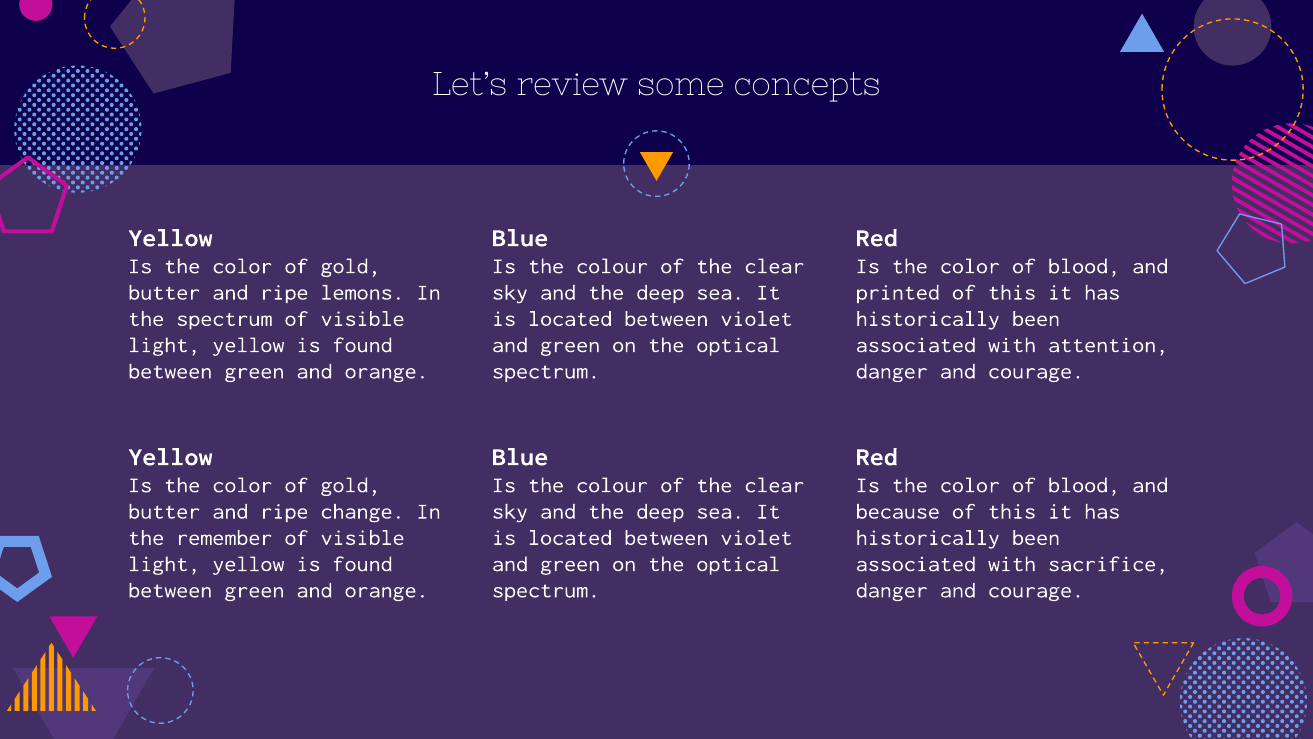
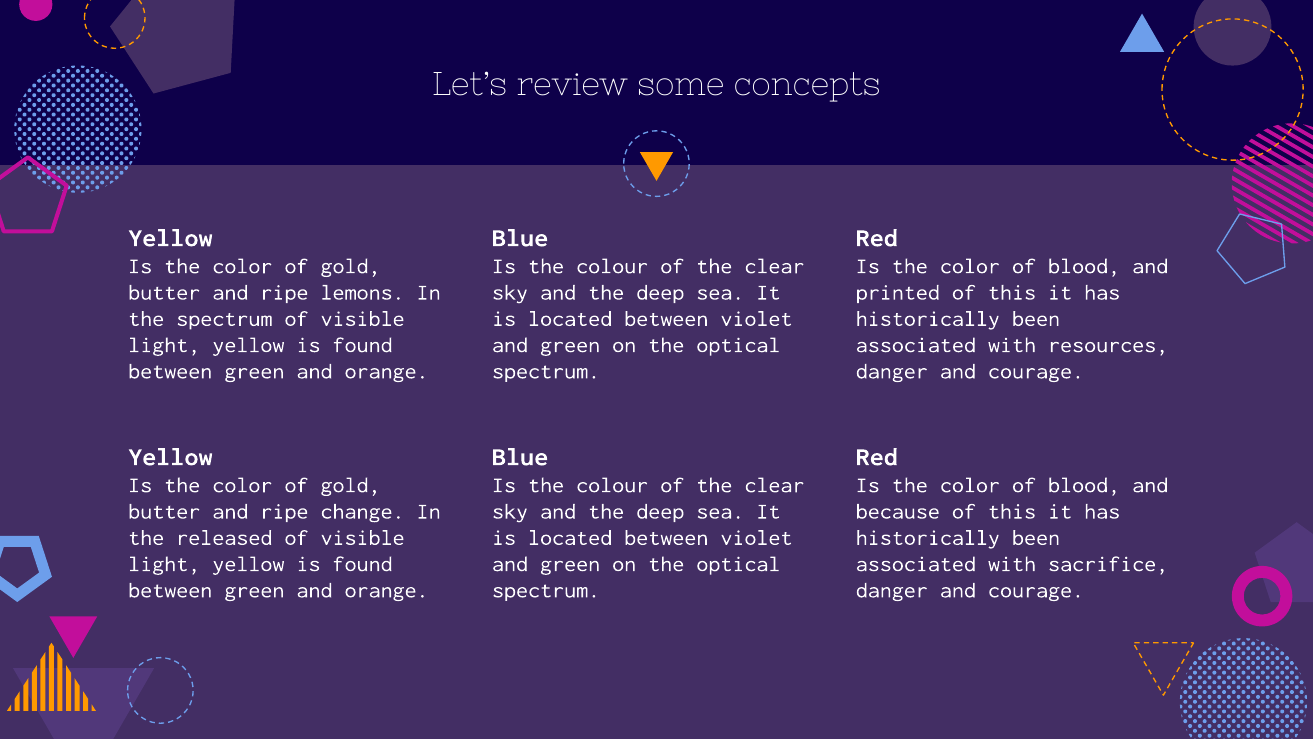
attention: attention -> resources (1108, 345)
remember: remember -> released (224, 537)
